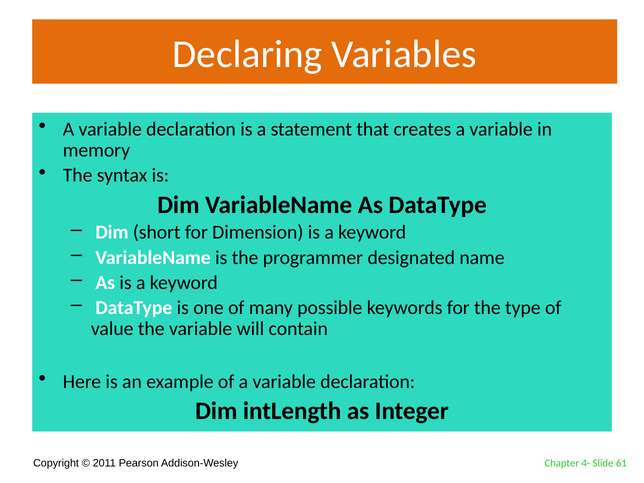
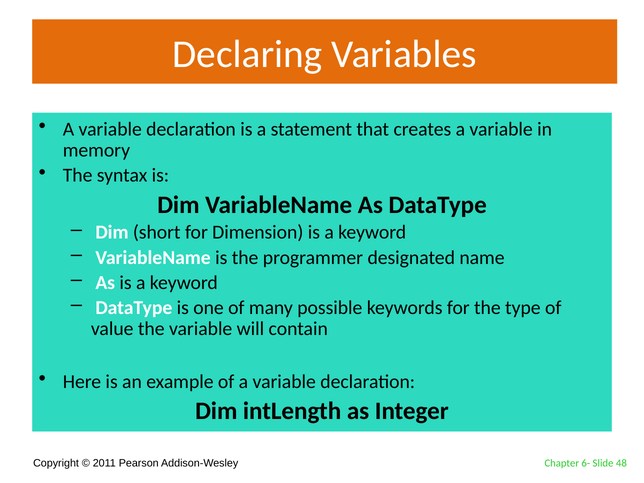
4-: 4- -> 6- (586, 463)
61: 61 -> 48 (621, 463)
